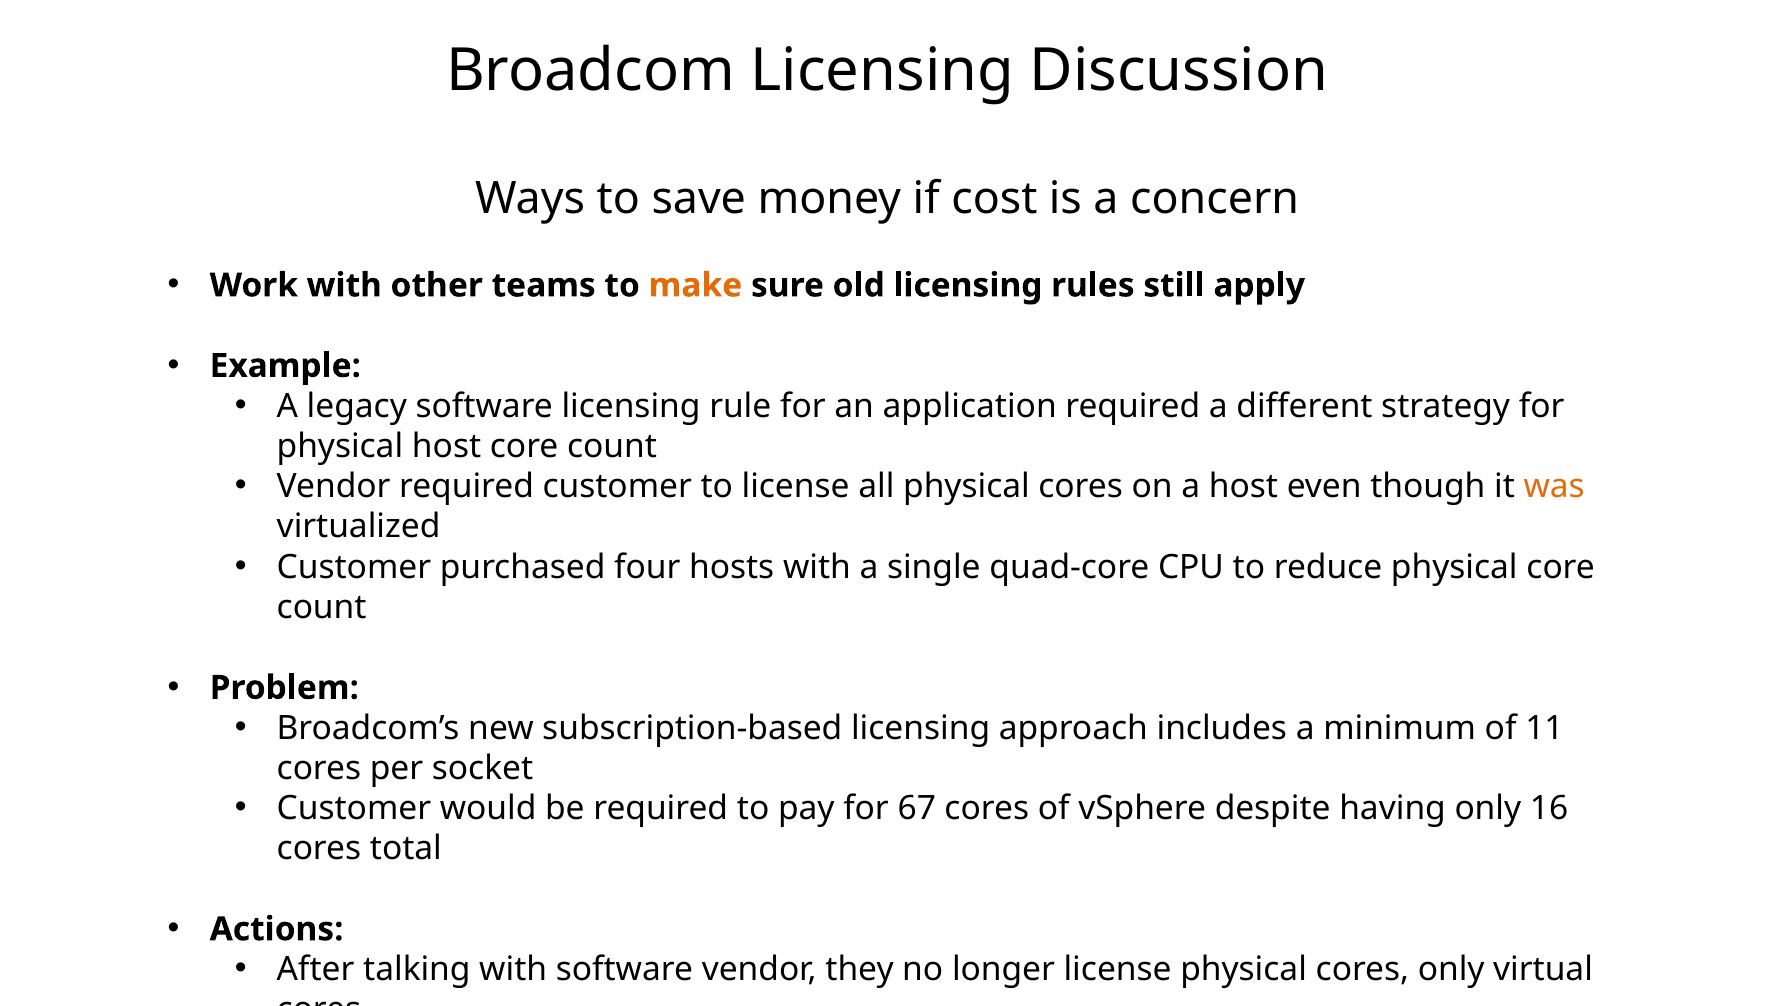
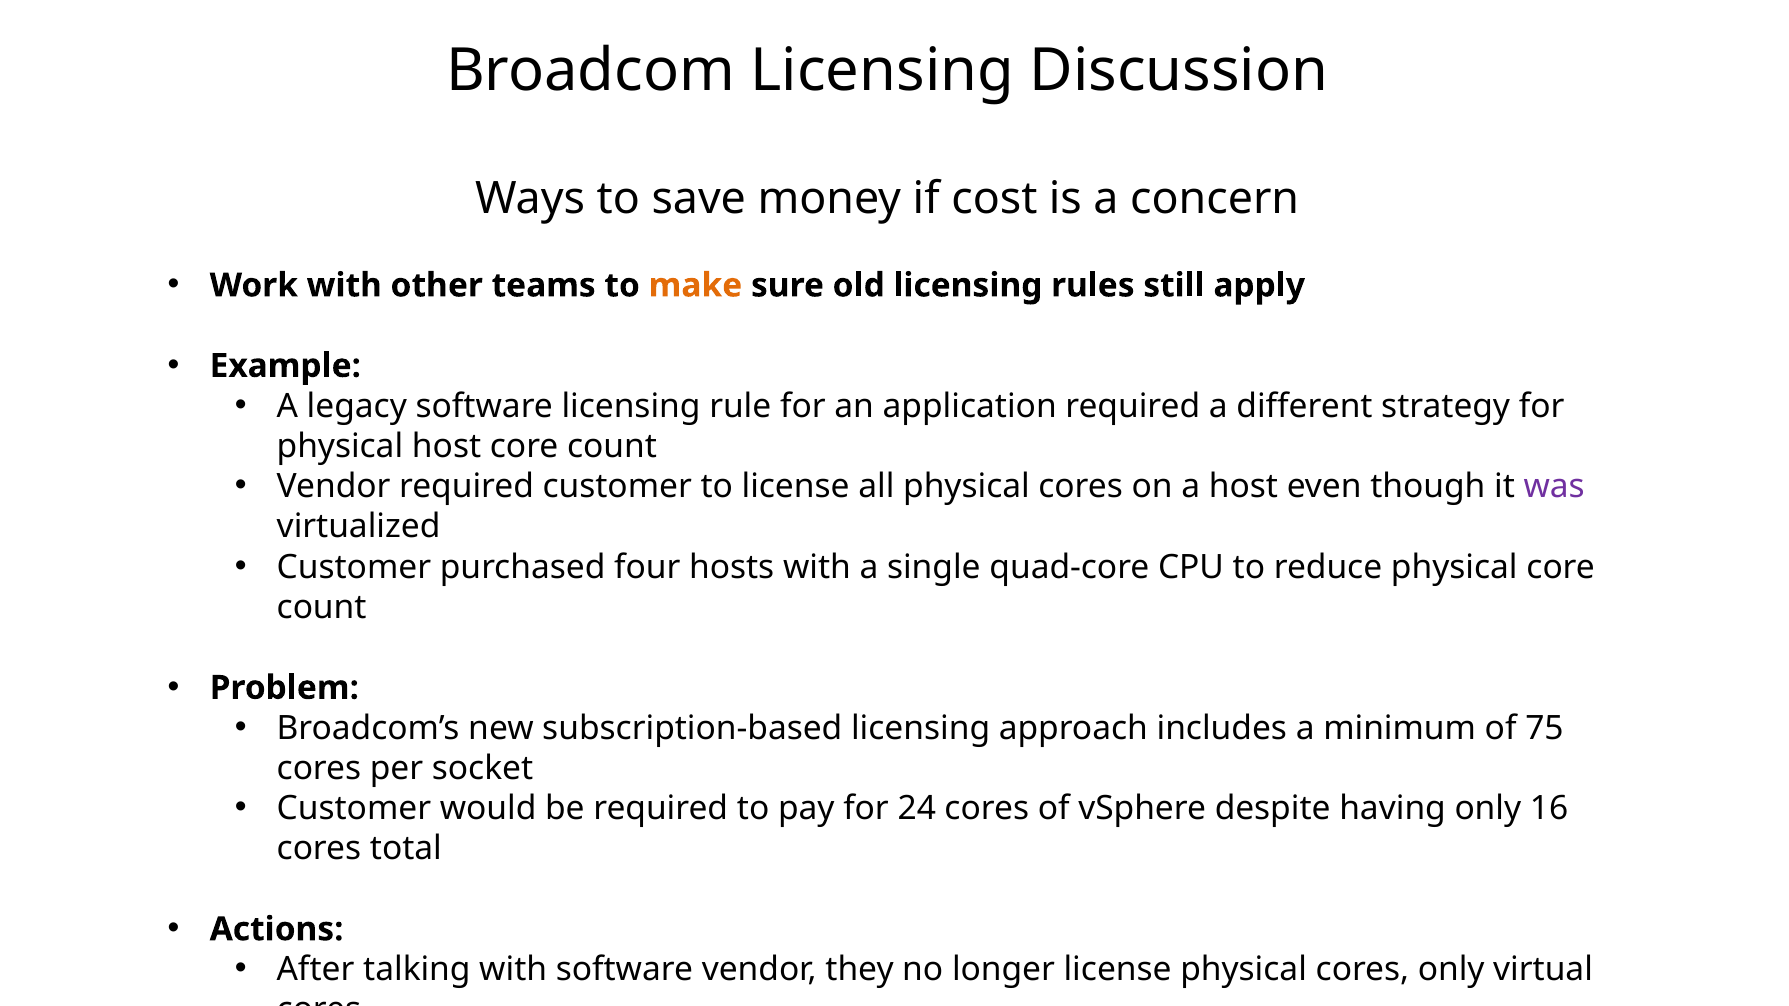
was colour: orange -> purple (1554, 487)
11: 11 -> 75 (1544, 728)
67: 67 -> 24 (917, 809)
